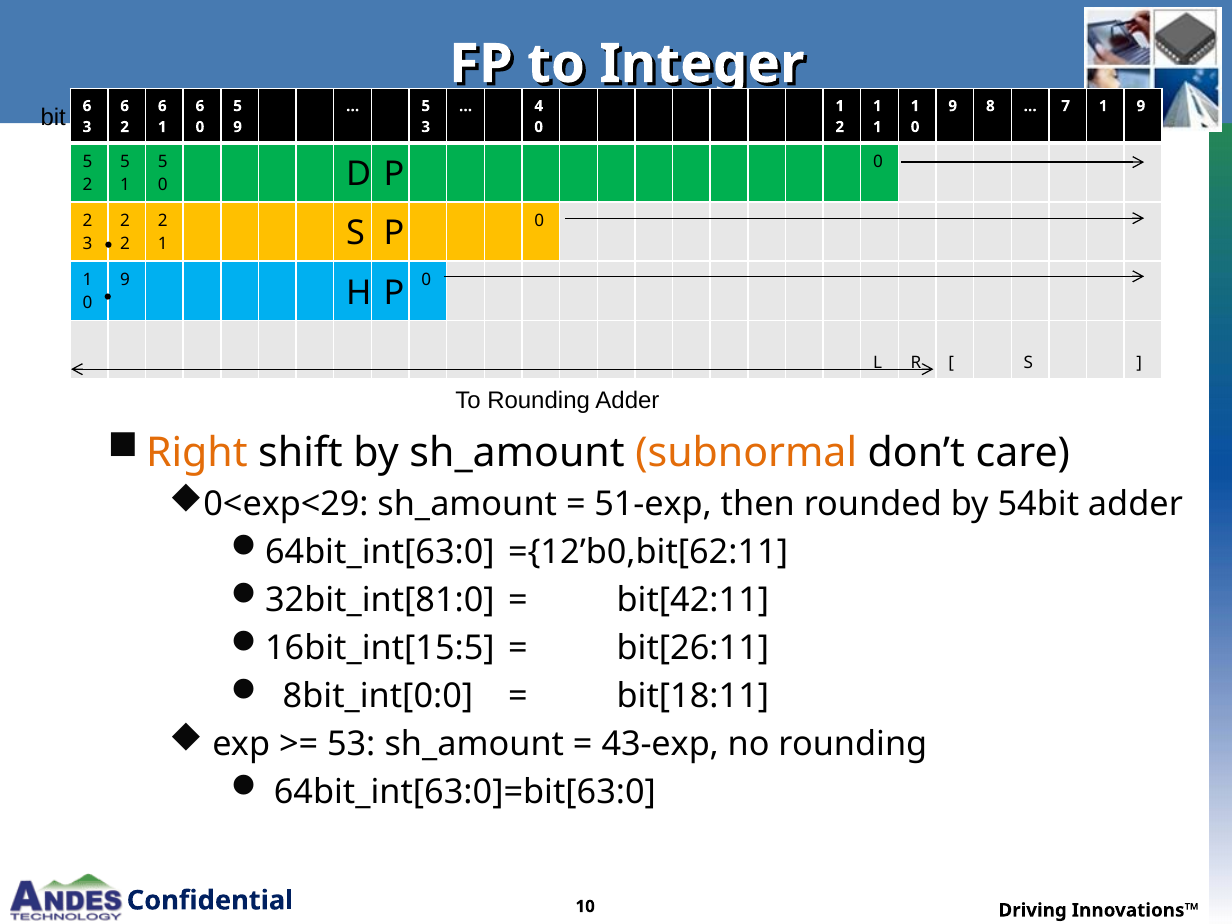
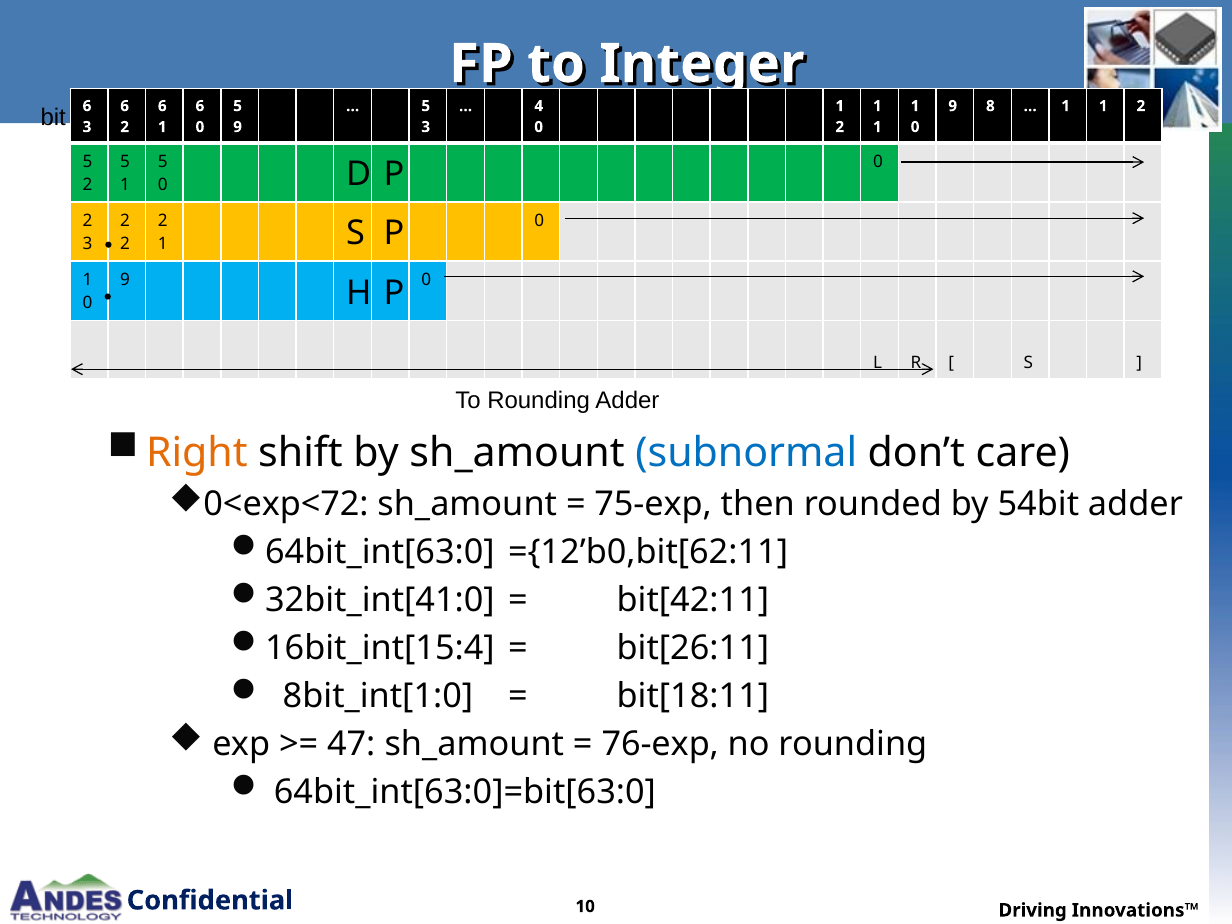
7: 7 -> 1 (1066, 106)
9: 9 -> 2 (1141, 106)
subnormal colour: orange -> blue (746, 453)
0<exp<29: 0<exp<29 -> 0<exp<72 (286, 504)
51-exp: 51-exp -> 75-exp (653, 504)
32bit_int[81:0: 32bit_int[81:0 -> 32bit_int[41:0 (380, 600)
16bit_int[15:5: 16bit_int[15:5 -> 16bit_int[15:4 (380, 648)
8bit_int[0:0: 8bit_int[0:0 -> 8bit_int[1:0 (378, 696)
53: 53 -> 47 (351, 744)
43-exp: 43-exp -> 76-exp (660, 744)
